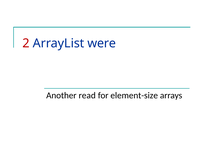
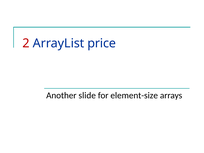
were: were -> price (102, 43)
read: read -> slide (87, 95)
